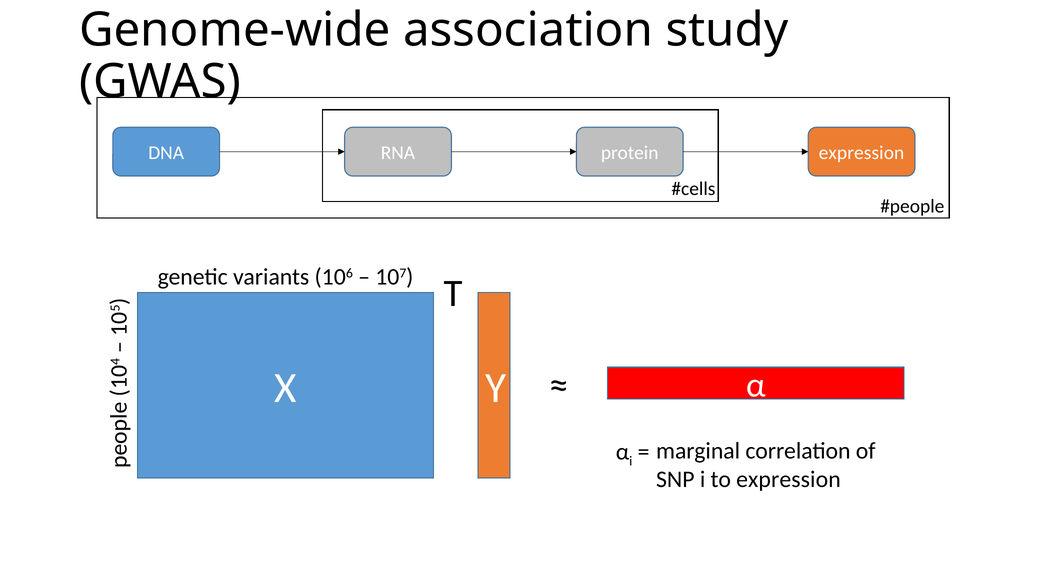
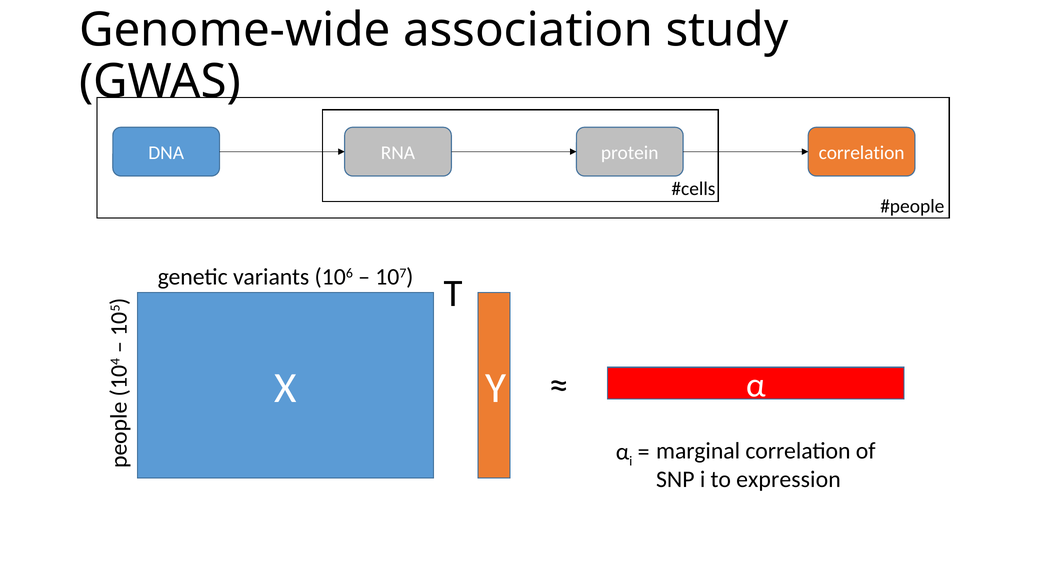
protein expression: expression -> correlation (862, 153)
